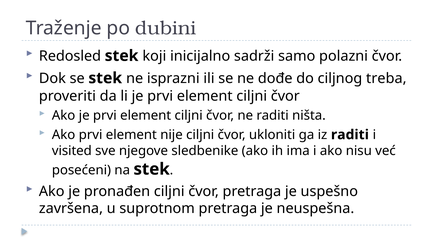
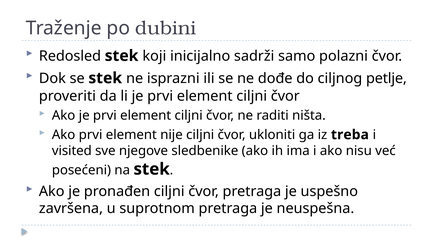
treba: treba -> petlje (386, 79)
iz raditi: raditi -> treba (350, 135)
